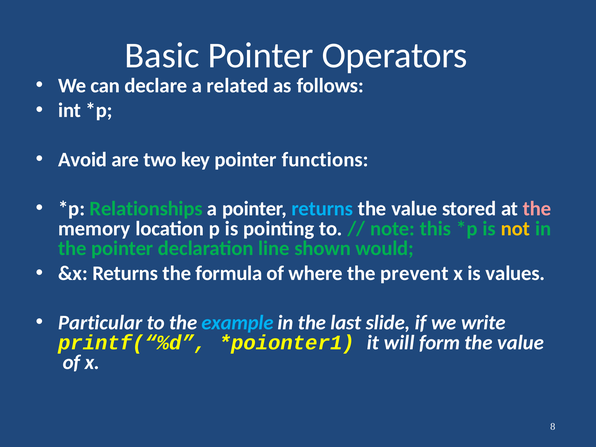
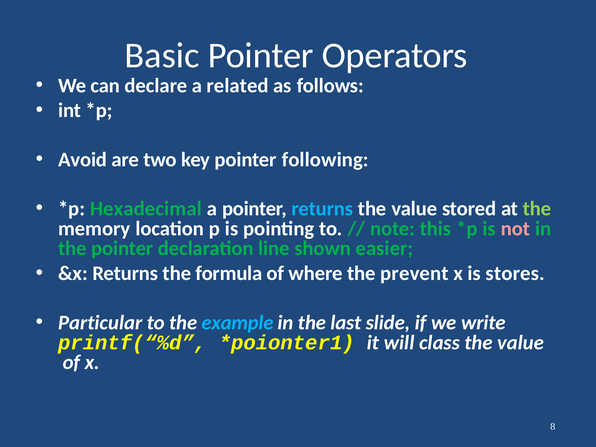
functions: functions -> following (325, 160)
Relationships: Relationships -> Hexadecimal (146, 209)
the colour: pink -> light green (537, 209)
not colour: yellow -> pink (516, 229)
would: would -> easier (384, 248)
values: values -> stores (515, 273)
form: form -> class (439, 343)
